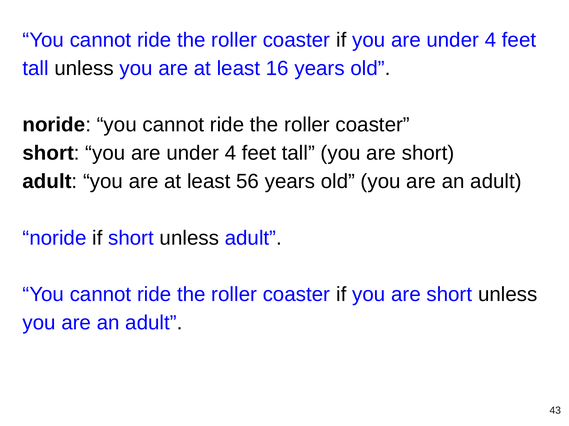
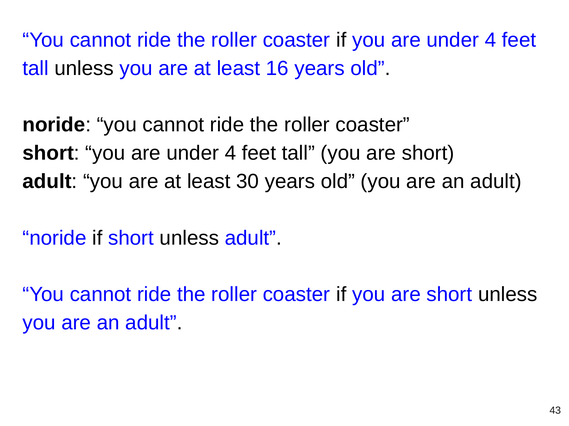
56: 56 -> 30 (248, 182)
